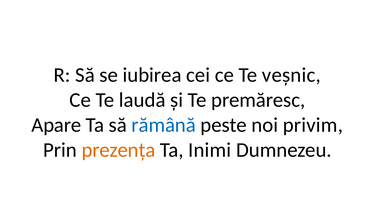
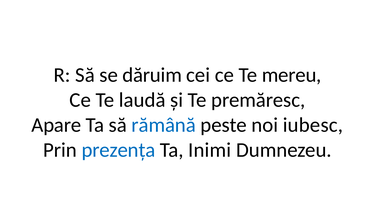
iubirea: iubirea -> dăruim (152, 75)
veșnic: veșnic -> mereu (292, 75)
privim: privim -> iubesc (313, 125)
prezența colour: orange -> blue (118, 150)
